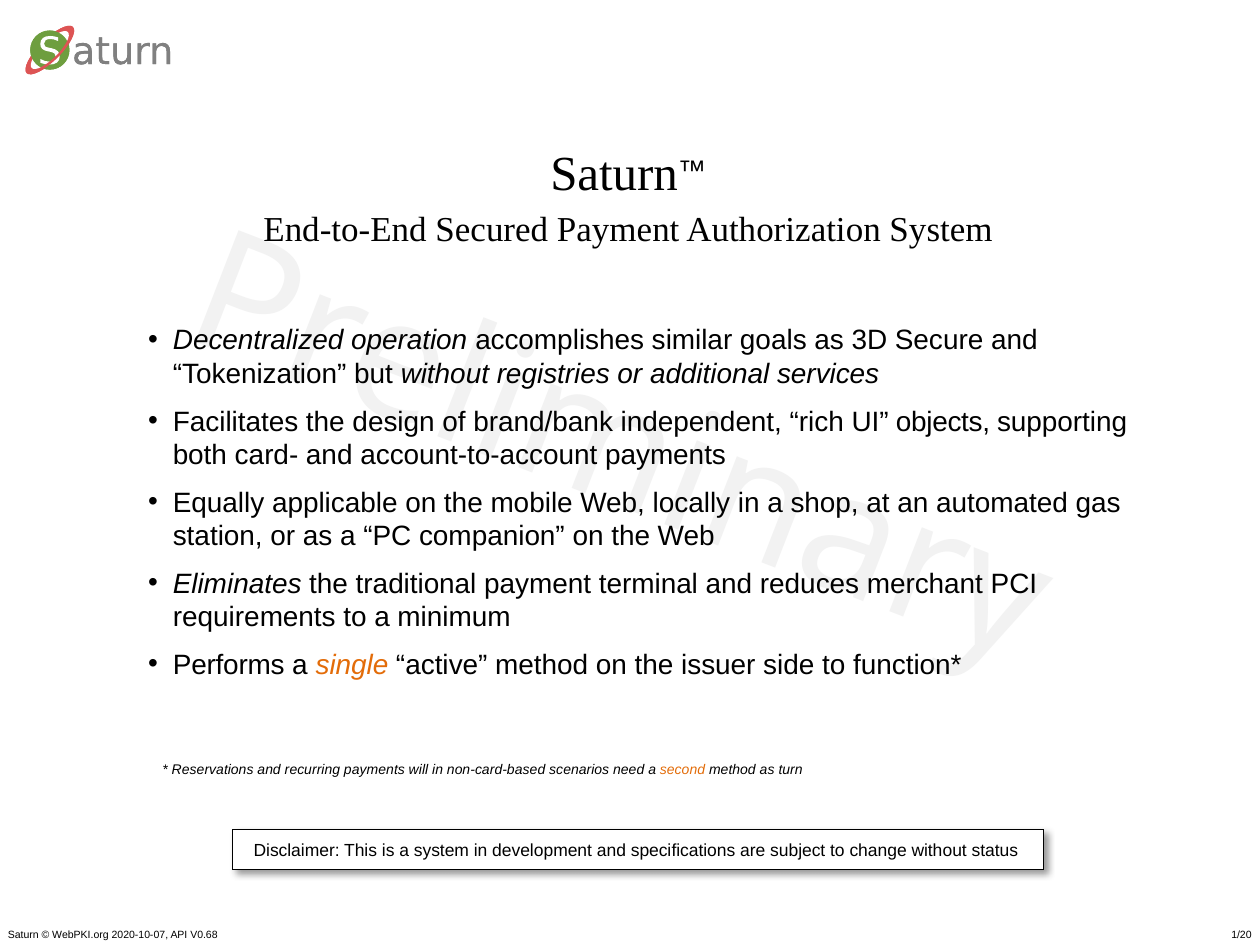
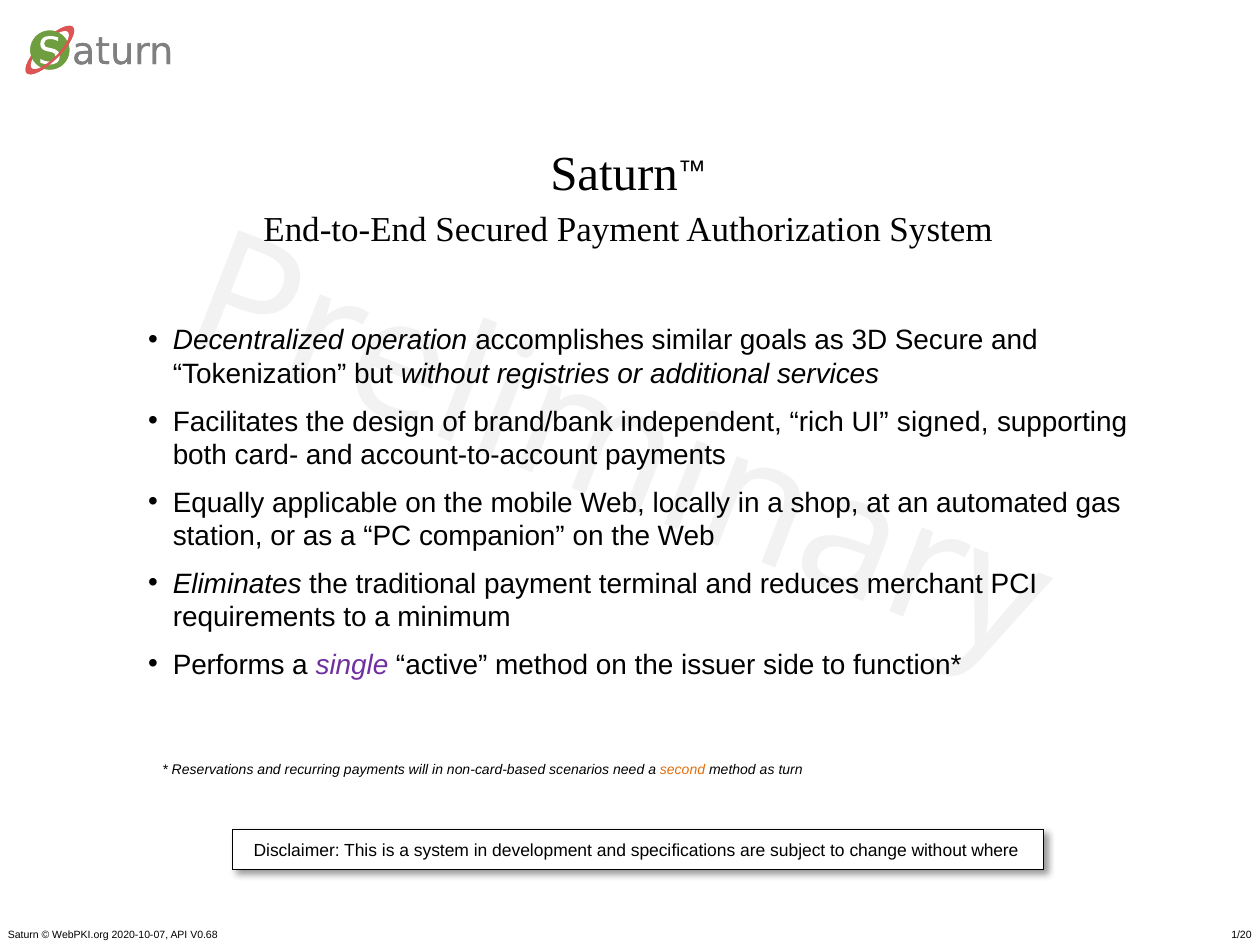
objects: objects -> signed (943, 422)
single colour: orange -> purple (352, 665)
status: status -> where (995, 851)
